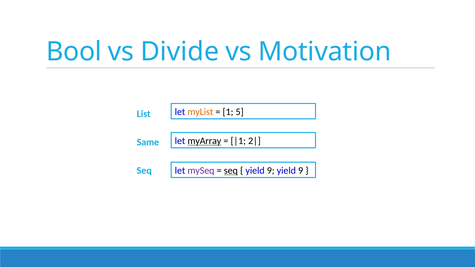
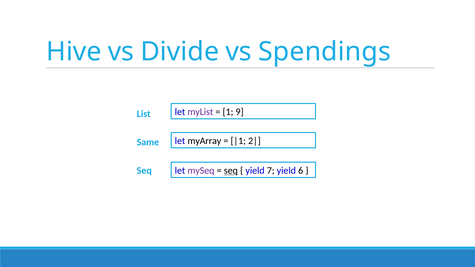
Bool: Bool -> Hive (74, 52)
Motivation: Motivation -> Spendings (325, 52)
myList colour: orange -> purple (200, 112)
5: 5 -> 9 (240, 112)
myArray underline: present -> none (204, 141)
9: 9 -> 7 (271, 171)
9: 9 -> 6 (301, 171)
